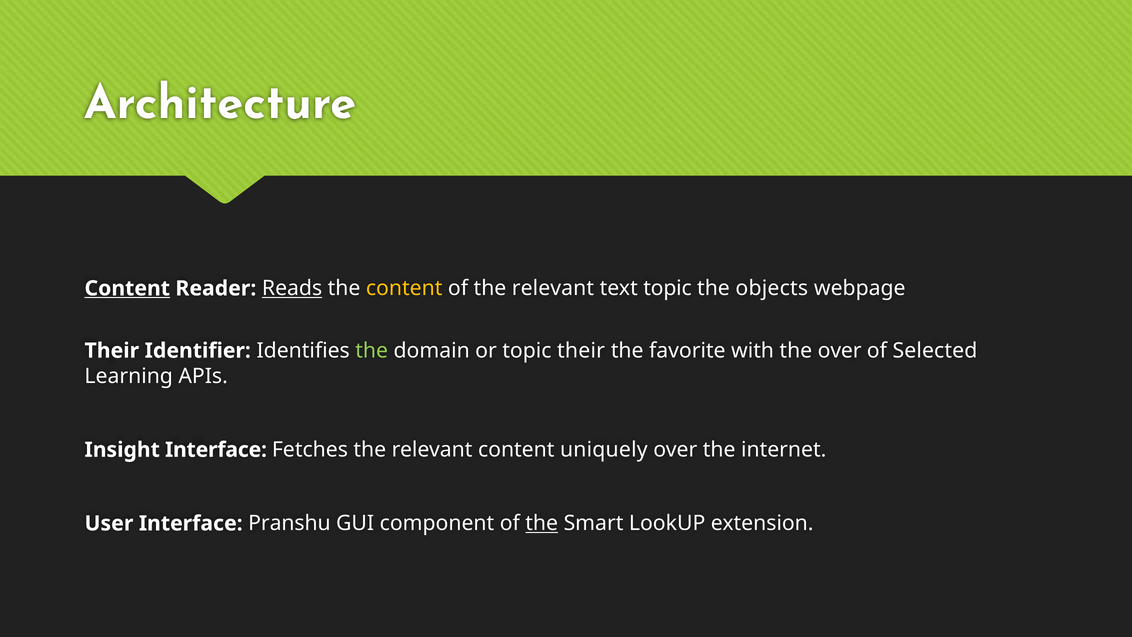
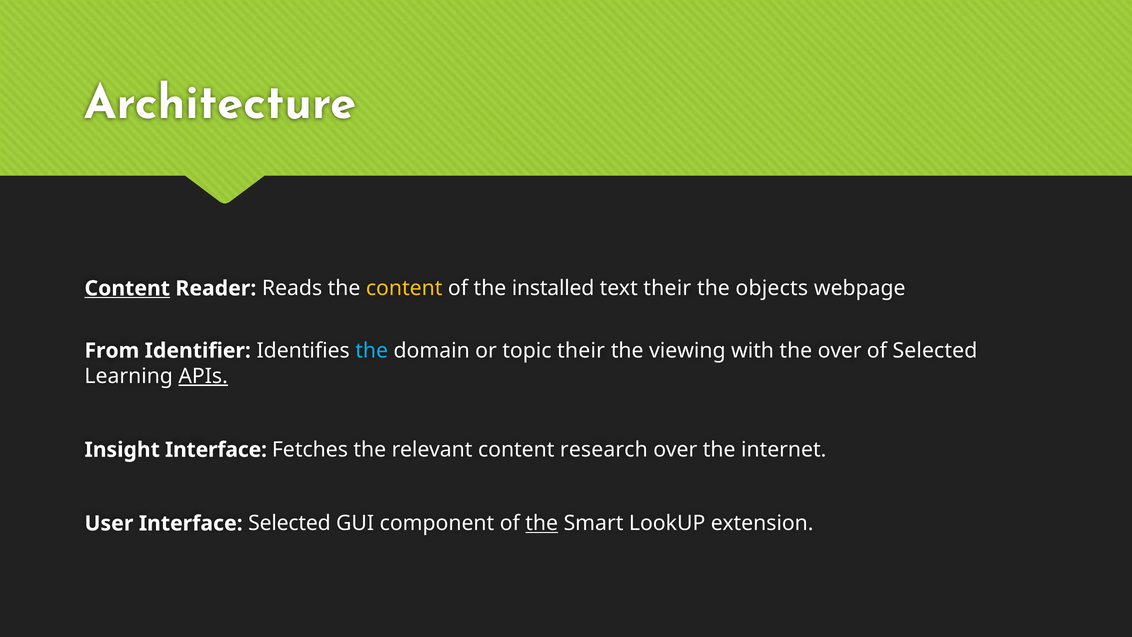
Reads underline: present -> none (292, 288)
of the relevant: relevant -> installed (553, 288)
text topic: topic -> their (667, 288)
Their: Their -> From (112, 351)
the colour: light green -> light blue (372, 351)
favorite: favorite -> viewing (687, 351)
APIs underline: none -> present (203, 376)
uniquely: uniquely -> research (604, 450)
Interface Pranshu: Pranshu -> Selected (289, 523)
